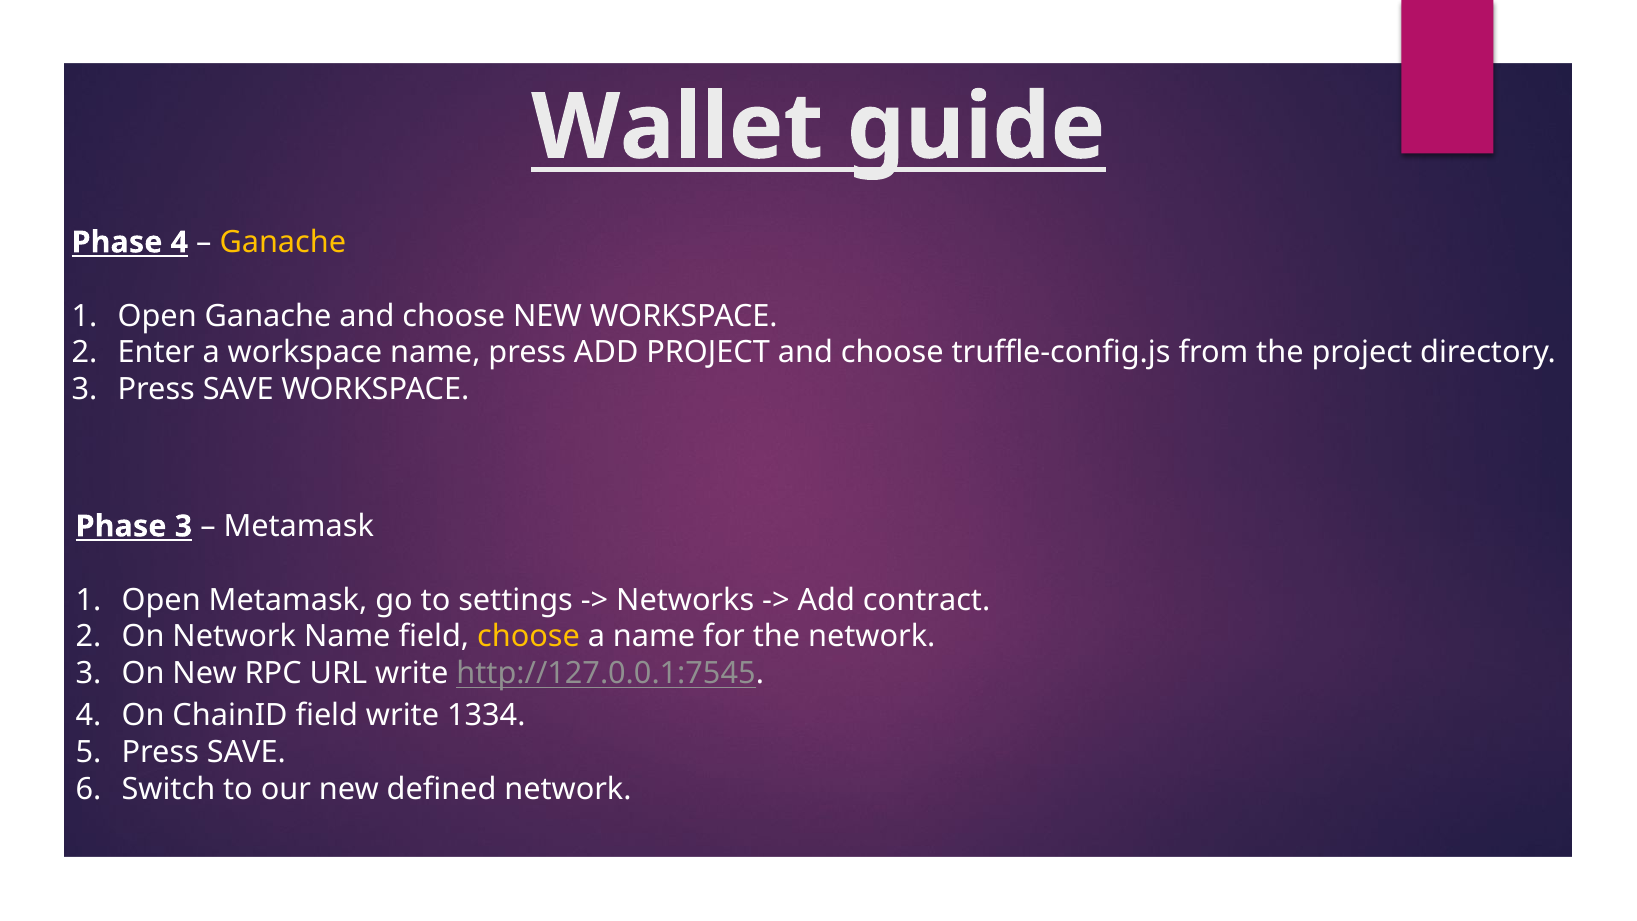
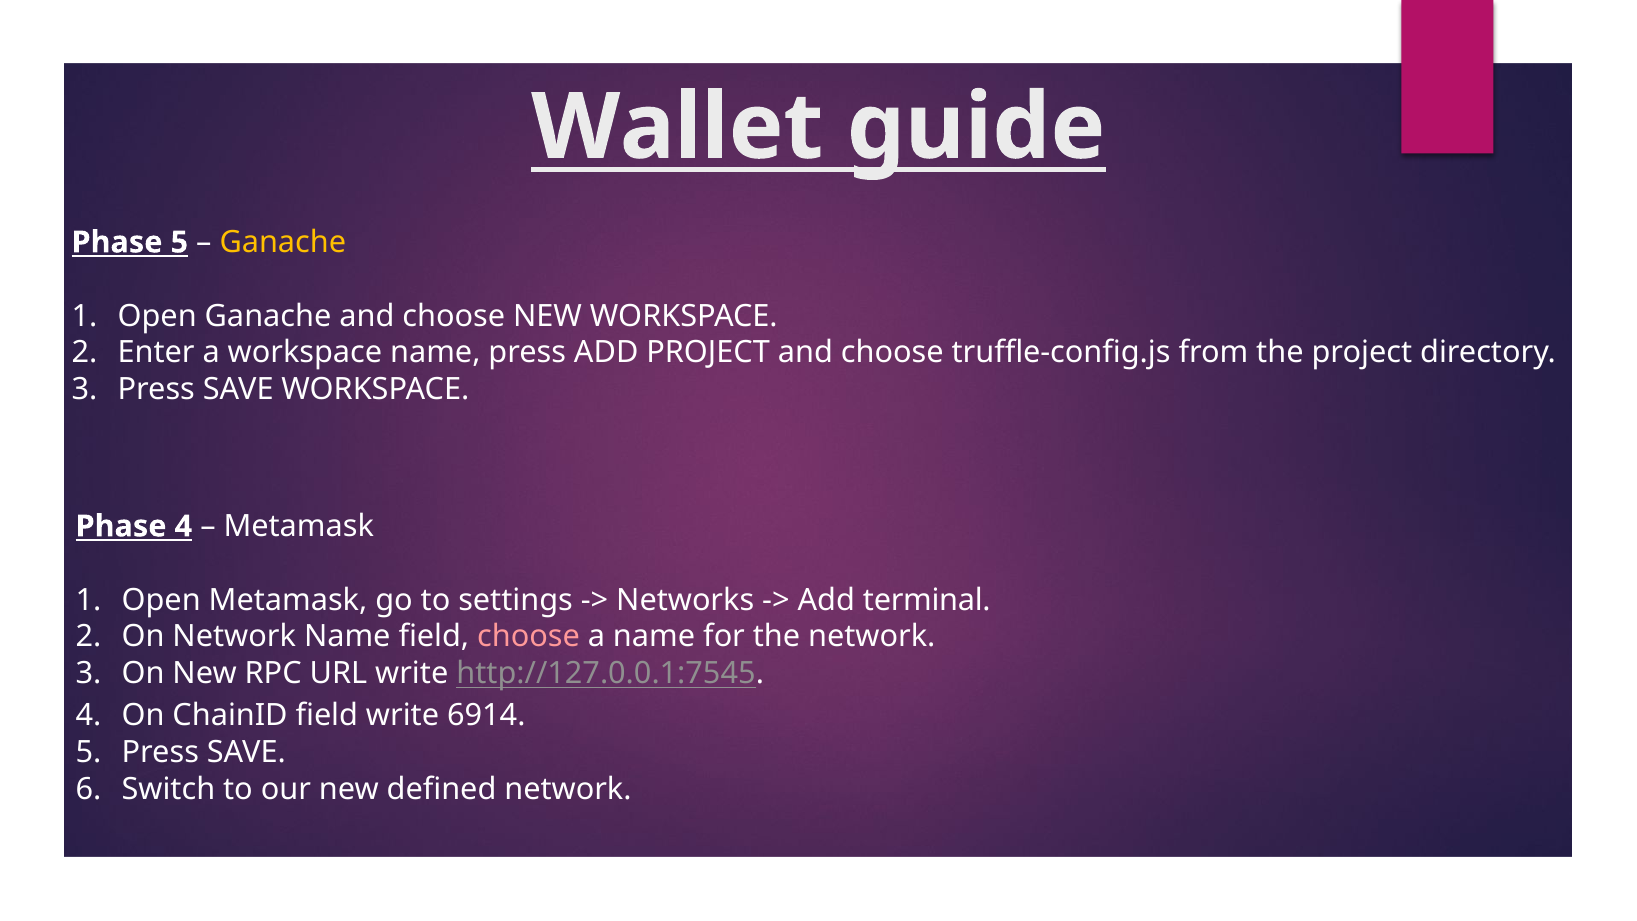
Phase 4: 4 -> 5 (179, 242)
Phase 3: 3 -> 4 (183, 526)
contract: contract -> terminal (927, 600)
choose colour: yellow -> pink (529, 637)
1334: 1334 -> 6914 (486, 715)
